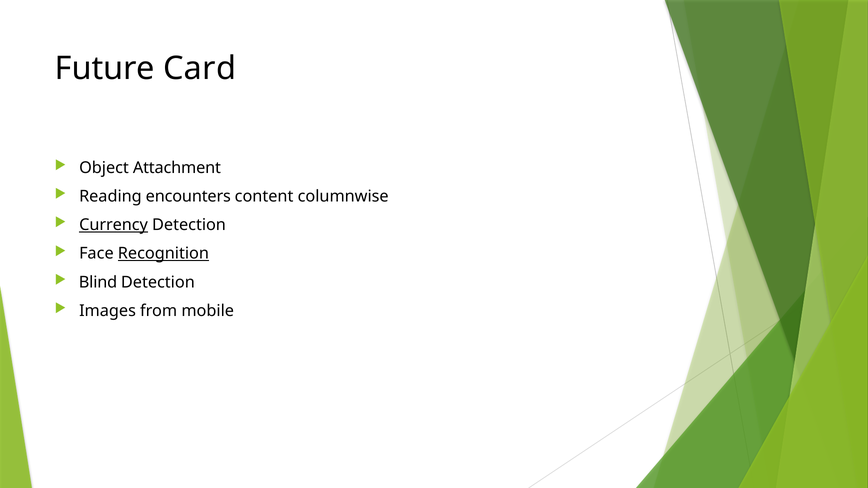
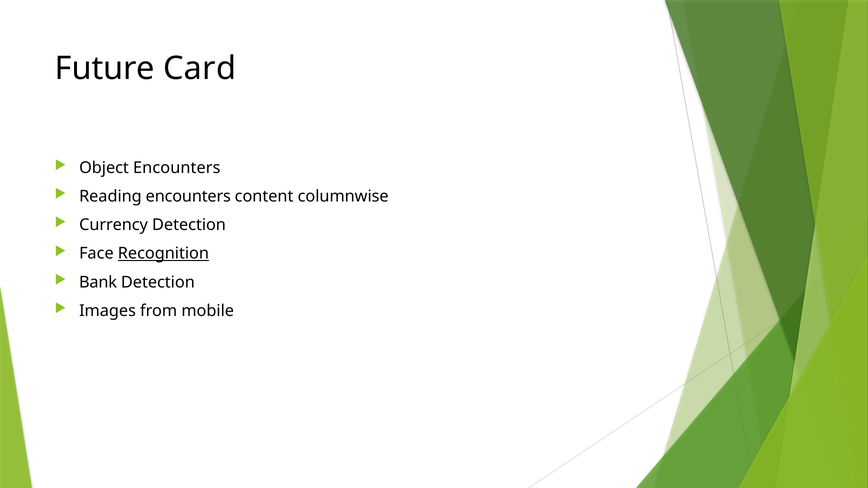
Object Attachment: Attachment -> Encounters (177, 168)
Currency underline: present -> none (114, 225)
Blind: Blind -> Bank (98, 282)
